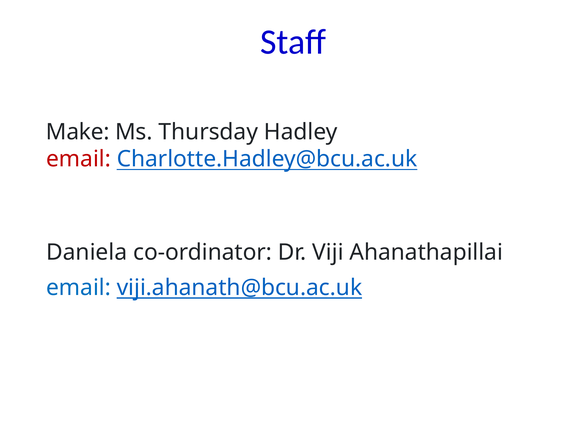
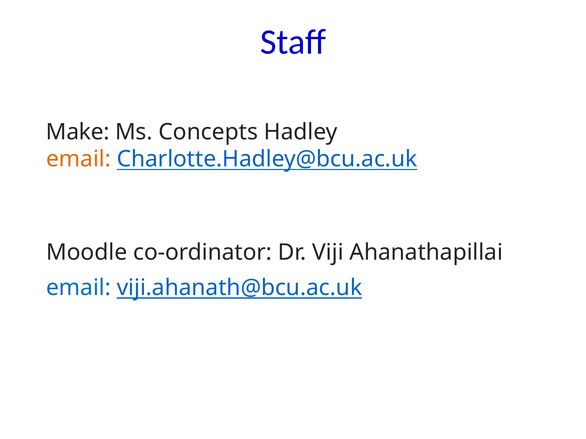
Thursday: Thursday -> Concepts (208, 132)
email colour: red -> orange (78, 159)
Daniela: Daniela -> Moodle (87, 253)
